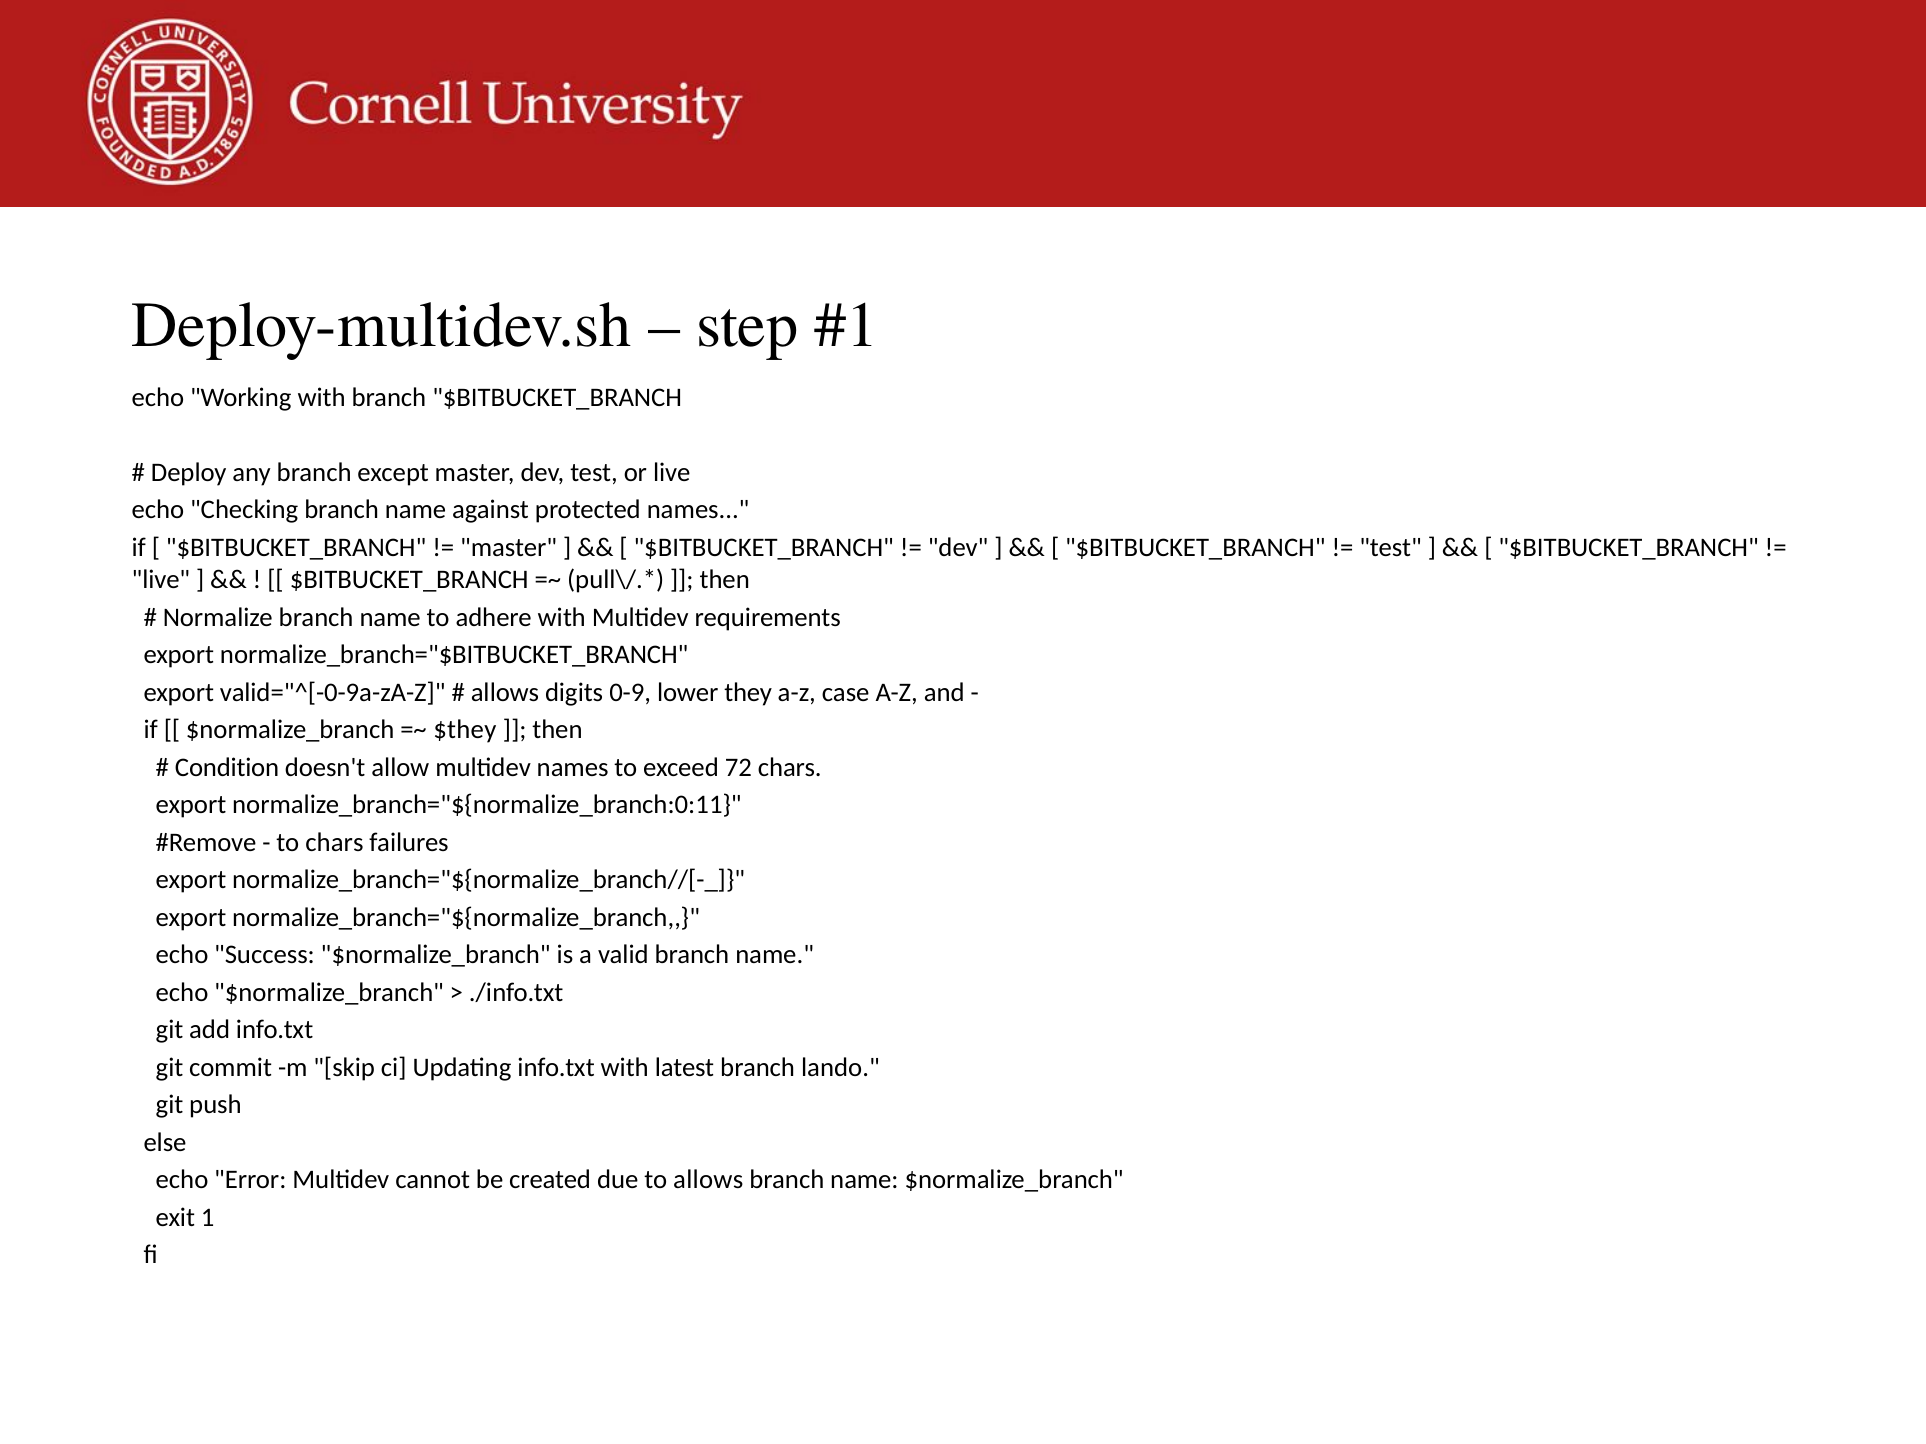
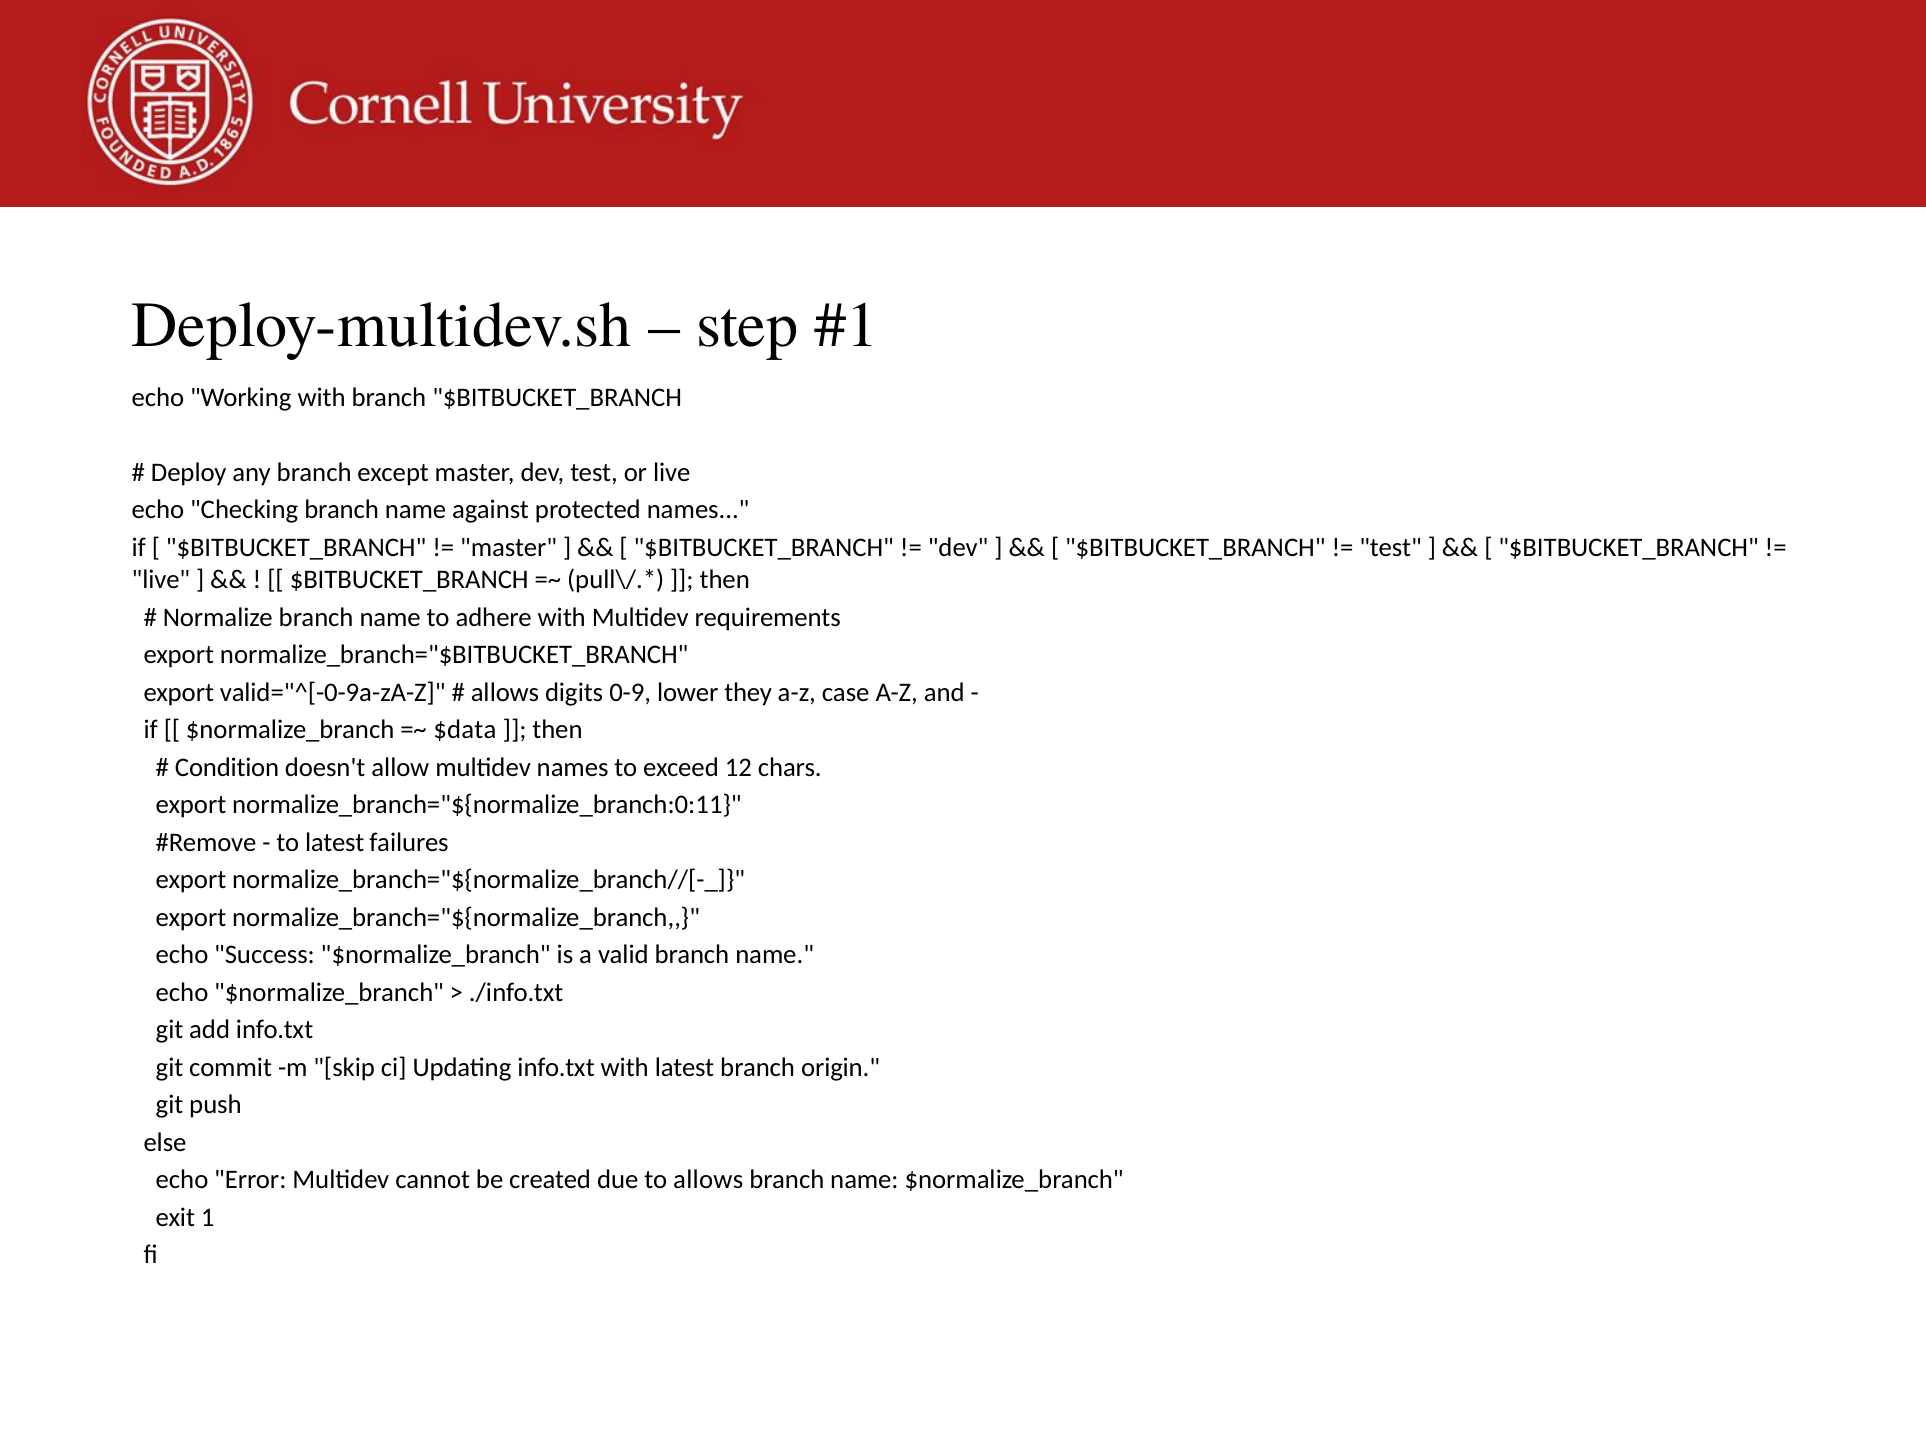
$they: $they -> $data (465, 730)
72: 72 -> 12 (738, 768)
to chars: chars -> latest (335, 843)
lando: lando -> origin (841, 1068)
